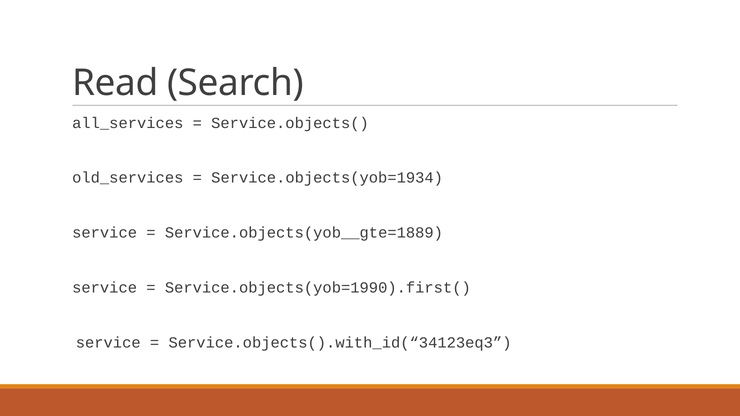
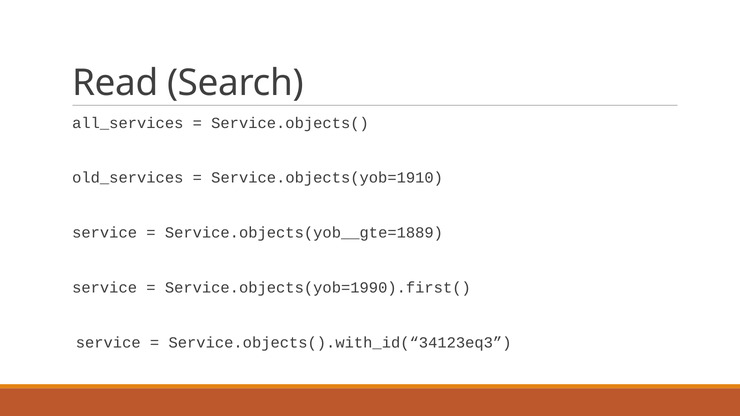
Service.objects(yob=1934: Service.objects(yob=1934 -> Service.objects(yob=1910 (327, 178)
